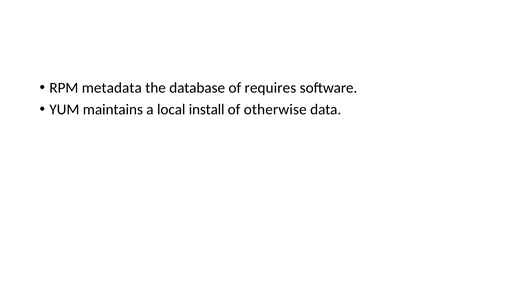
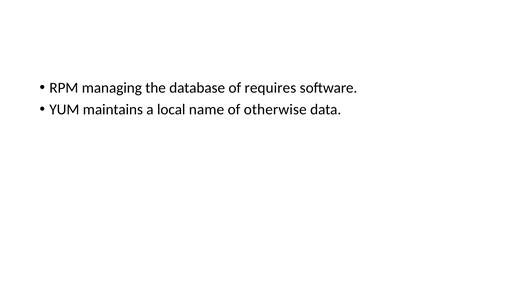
metadata: metadata -> managing (112, 88)
install: install -> name (207, 110)
